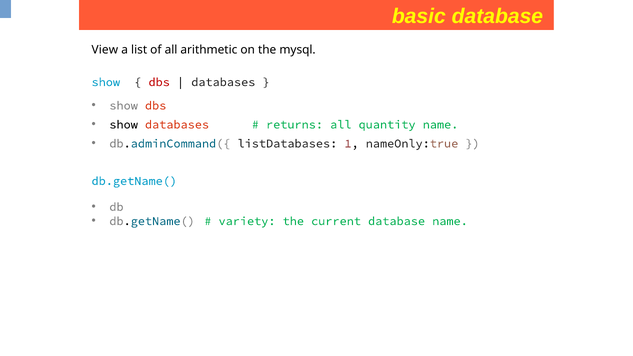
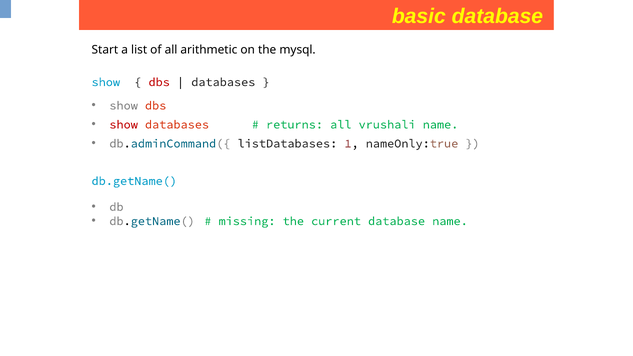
View: View -> Start (105, 50)
show colour: black -> red (124, 125)
quantity: quantity -> vrushali (387, 125)
variety: variety -> missing (247, 221)
